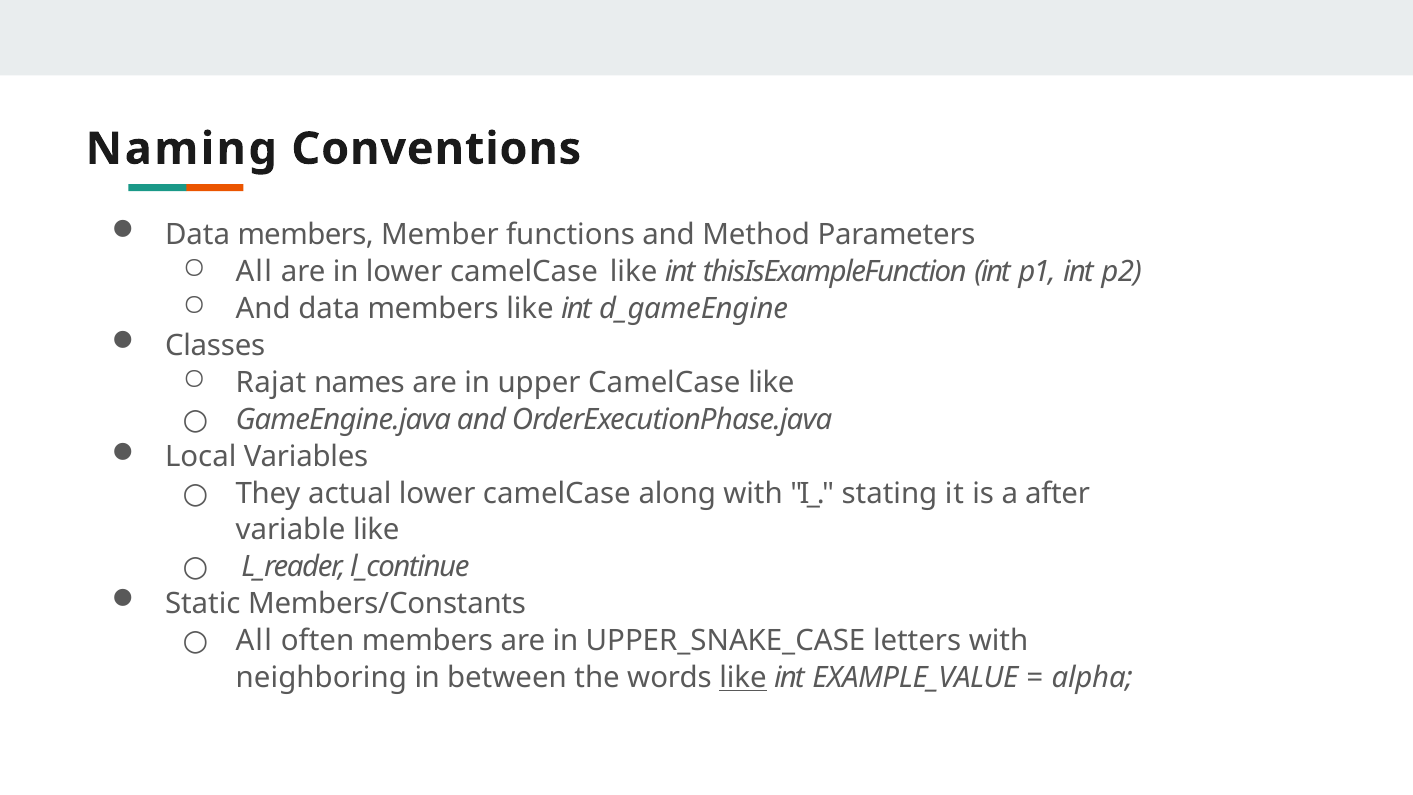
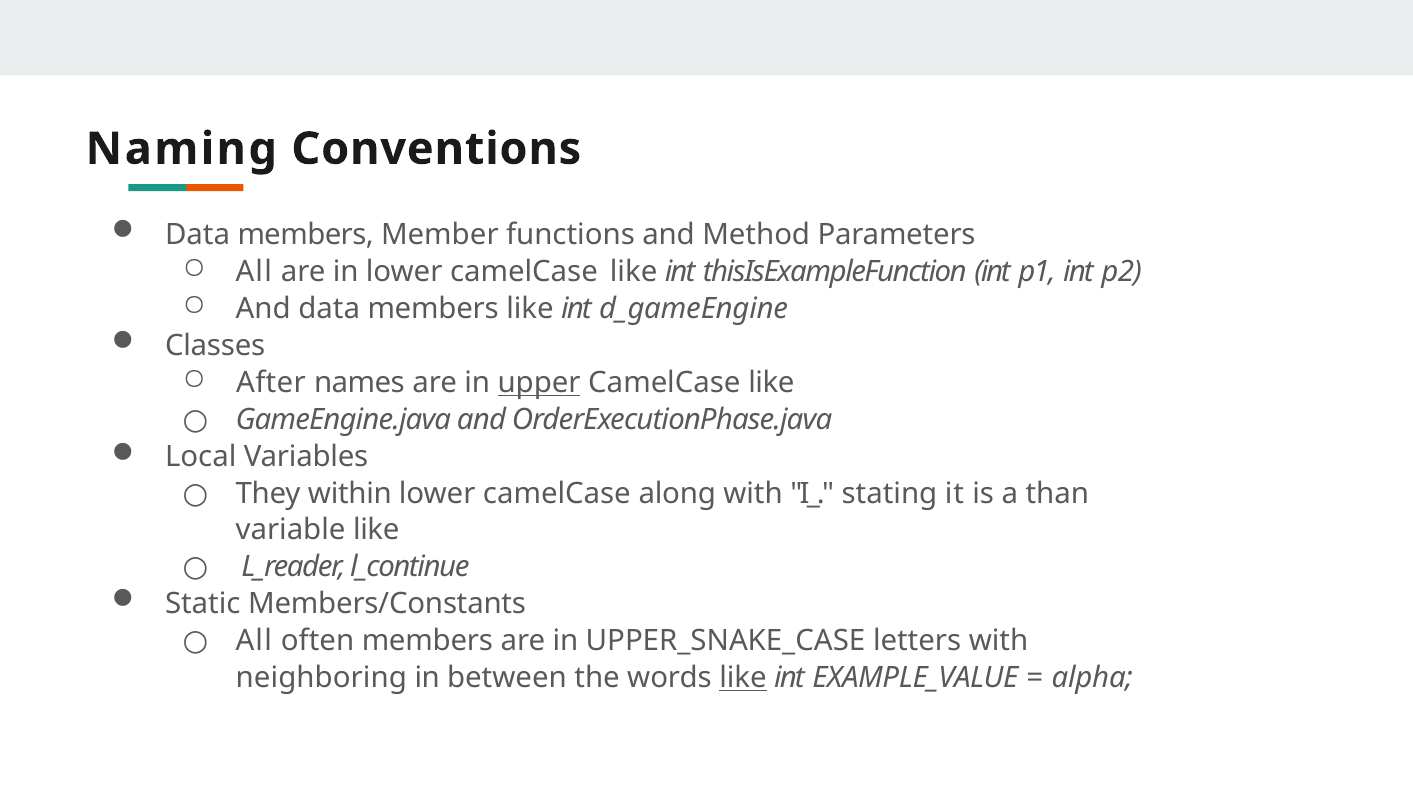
Rajat: Rajat -> After (271, 383)
upper underline: none -> present (539, 383)
actual: actual -> within (350, 494)
after: after -> than (1057, 494)
